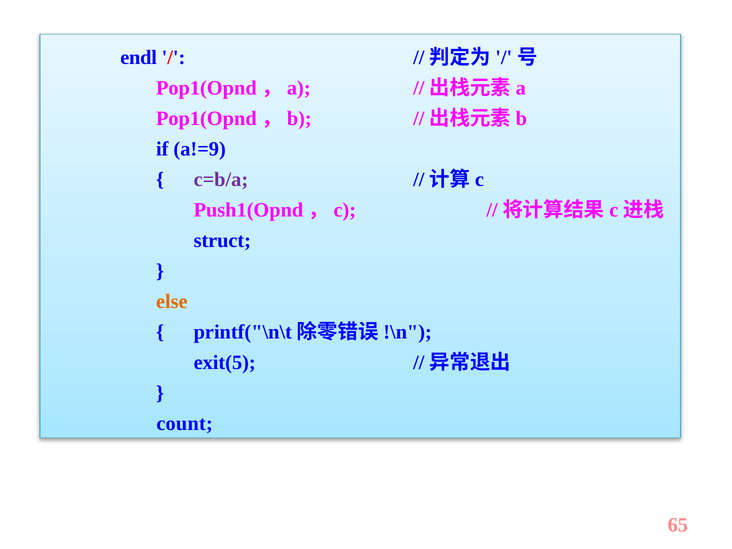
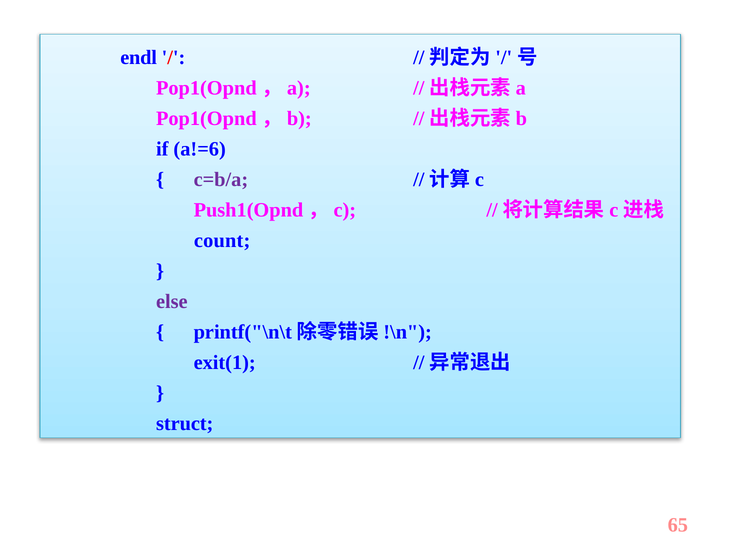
a!=9: a!=9 -> a!=6 (200, 149)
struct: struct -> count (222, 241)
else colour: orange -> purple (172, 302)
exit(5: exit(5 -> exit(1 (225, 363)
count: count -> struct (185, 423)
